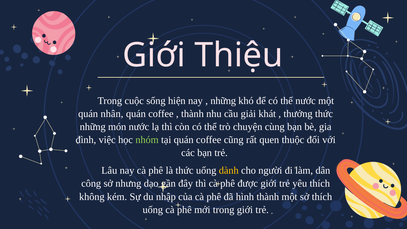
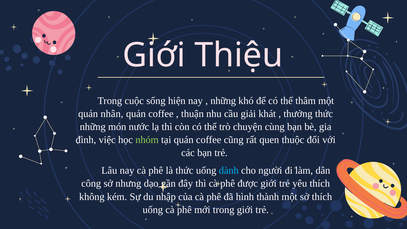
thể nước: nước -> thâm (306, 101)
thành: thành -> thuận (192, 114)
dành colour: yellow -> light blue (229, 170)
